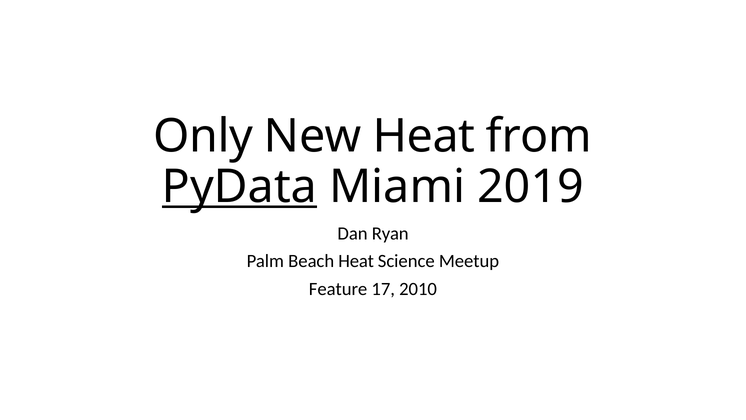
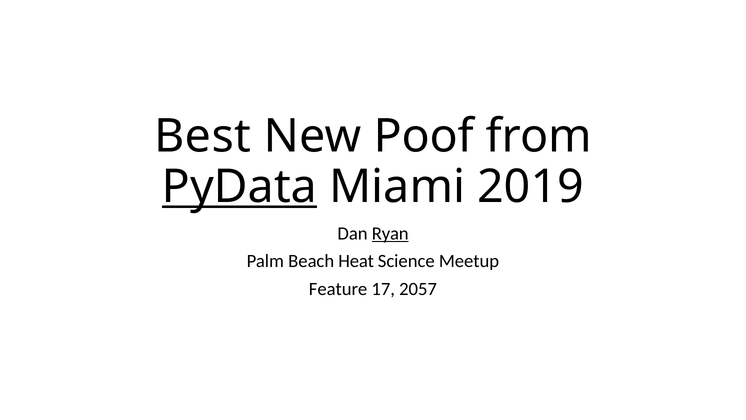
Only: Only -> Best (203, 136)
New Heat: Heat -> Poof (424, 136)
Ryan underline: none -> present (390, 233)
2010: 2010 -> 2057 (418, 289)
